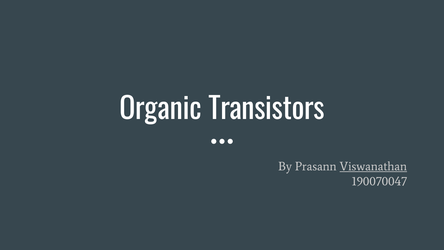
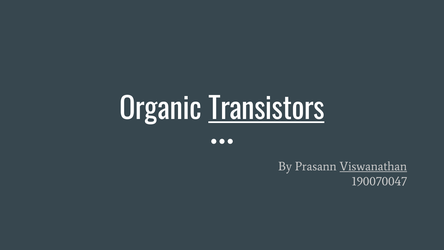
Transistors underline: none -> present (266, 109)
